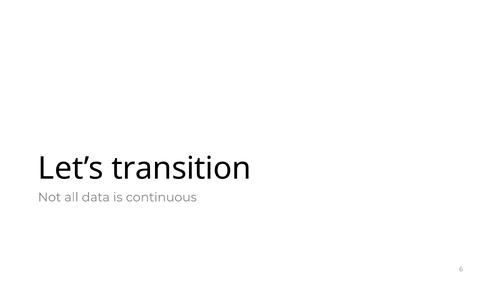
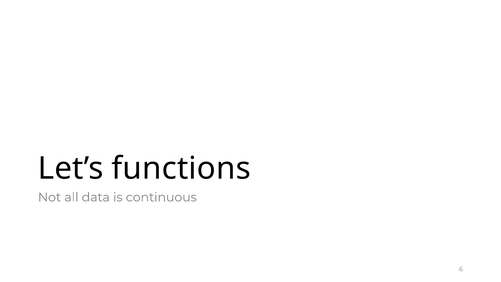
transition: transition -> functions (181, 168)
